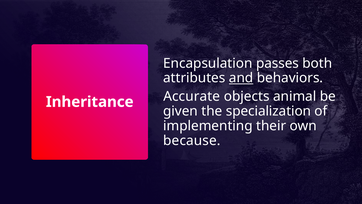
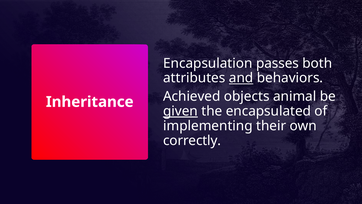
Accurate: Accurate -> Achieved (192, 96)
given underline: none -> present (181, 111)
specialization: specialization -> encapsulated (268, 111)
because: because -> correctly (192, 140)
